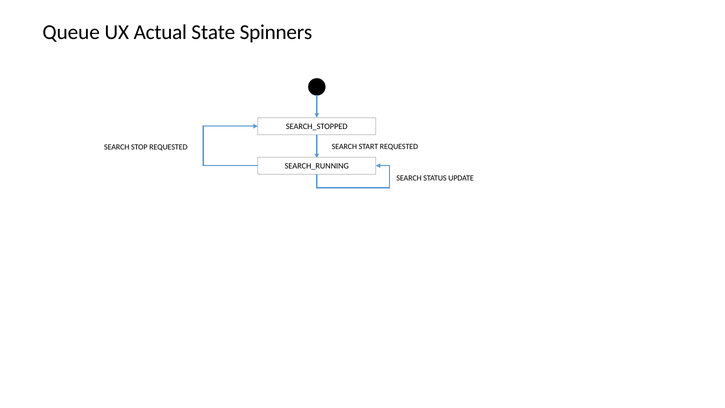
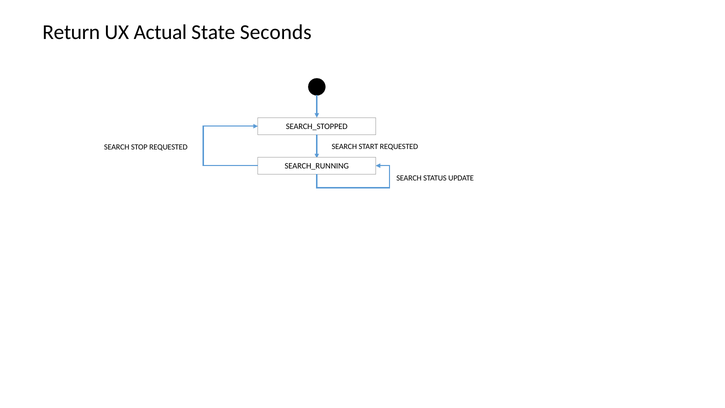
Queue: Queue -> Return (71, 32)
Spinners: Spinners -> Seconds (276, 32)
